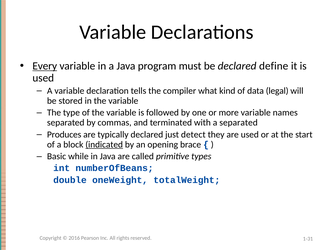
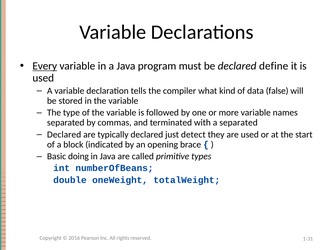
legal: legal -> false (277, 91)
Produces: Produces -> Declared (64, 134)
indicated underline: present -> none (104, 144)
while: while -> doing (78, 156)
